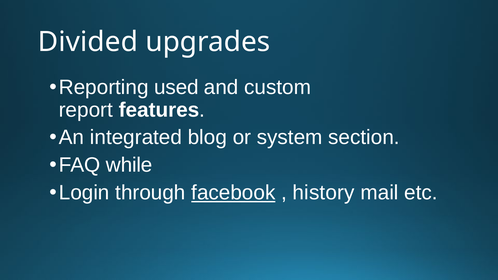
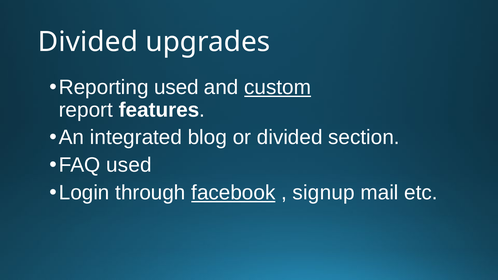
custom underline: none -> present (278, 88)
or system: system -> divided (290, 138)
FAQ while: while -> used (129, 165)
history: history -> signup (324, 193)
